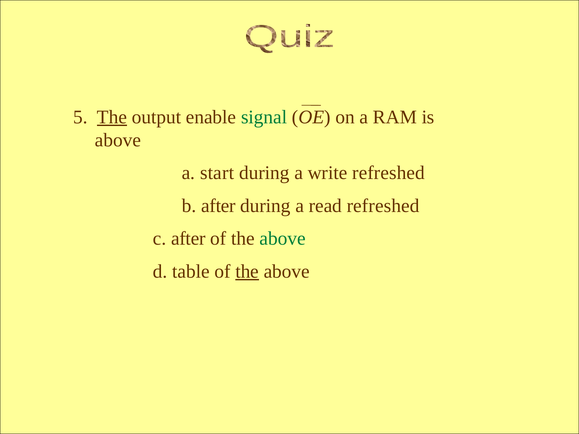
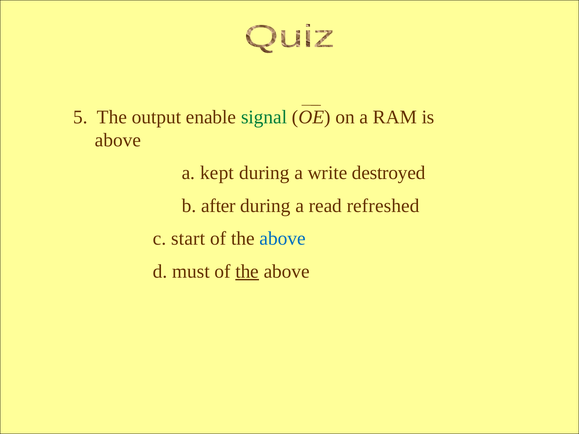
The underline: present -> none (112, 117)
start: start -> kept (217, 173)
write refreshed: refreshed -> destroyed (389, 173)
c after: after -> start (188, 239)
above colour: green -> blue (283, 239)
table: table -> must (191, 271)
